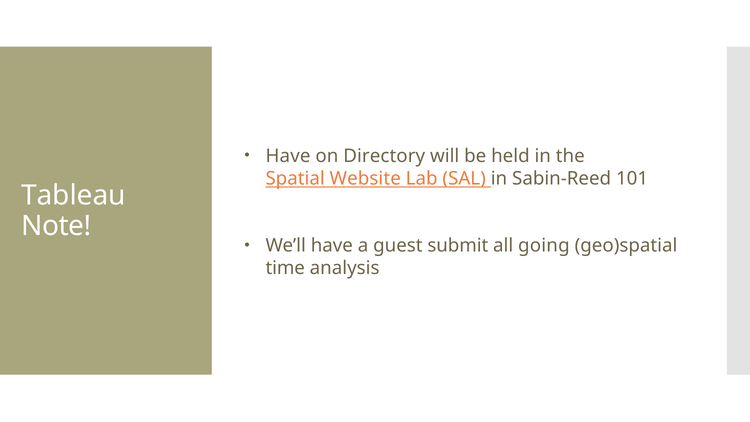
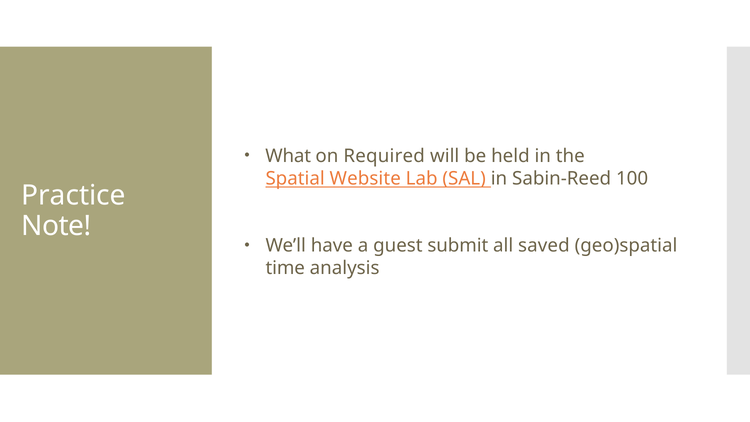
Have: Have -> What (288, 156)
Directory: Directory -> Required (384, 156)
101: 101 -> 100 (632, 178)
Tableau: Tableau -> Practice (73, 195)
going: going -> saved (544, 246)
